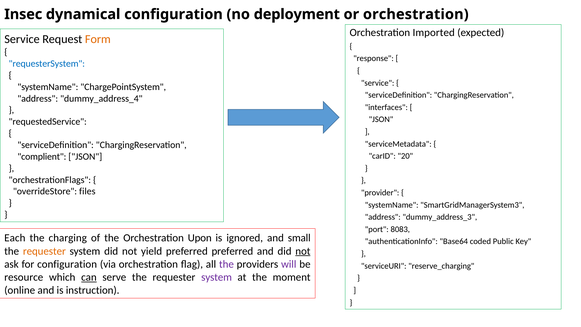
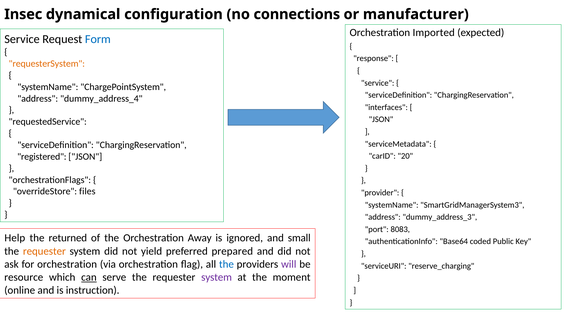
deployment: deployment -> connections (297, 14)
or orchestration: orchestration -> manufacturer (416, 14)
Form colour: orange -> blue (98, 39)
requesterSystem colour: blue -> orange (47, 64)
complient: complient -> registered (42, 156)
Each: Each -> Help (15, 238)
charging: charging -> returned (68, 238)
Upon: Upon -> Away (200, 238)
preferred preferred: preferred -> prepared (232, 251)
not underline: present -> none (303, 251)
for configuration: configuration -> orchestration (67, 264)
the colour: purple -> blue (226, 264)
